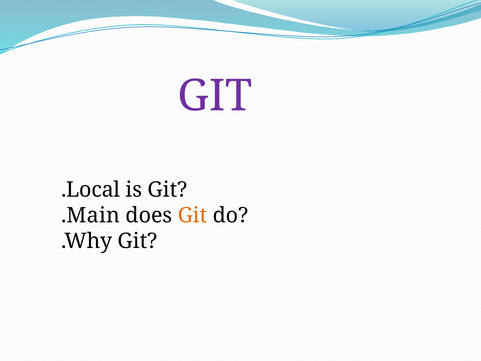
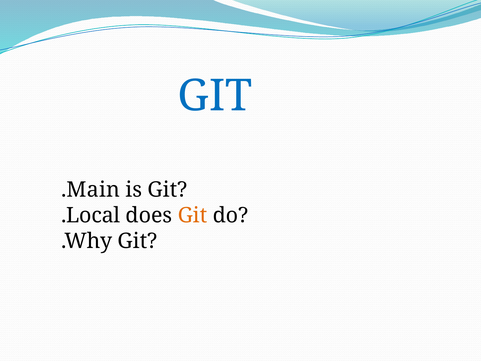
GIT colour: purple -> blue (215, 96)
.Local: .Local -> .Main (90, 190)
.Main: .Main -> .Local (91, 215)
